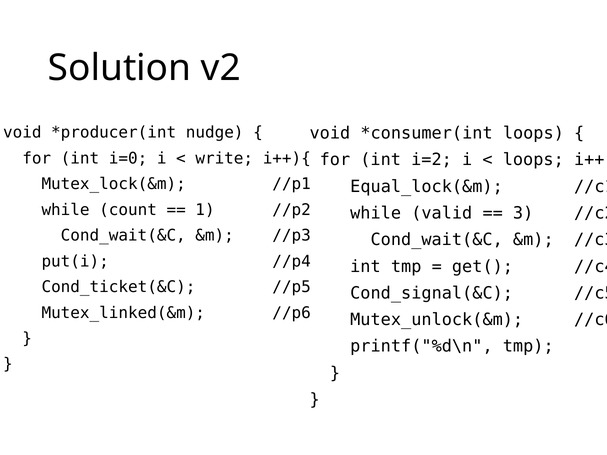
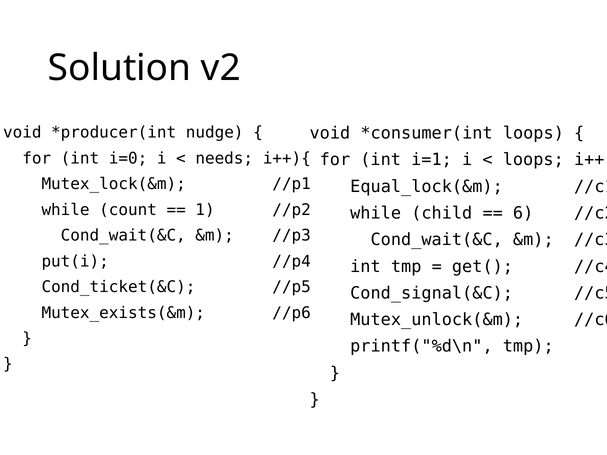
write: write -> needs (224, 159)
i=2: i=2 -> i=1 (432, 160)
valid: valid -> child (442, 213)
3: 3 -> 6 (523, 213)
Mutex_linked(&m: Mutex_linked(&m -> Mutex_exists(&m (123, 313)
